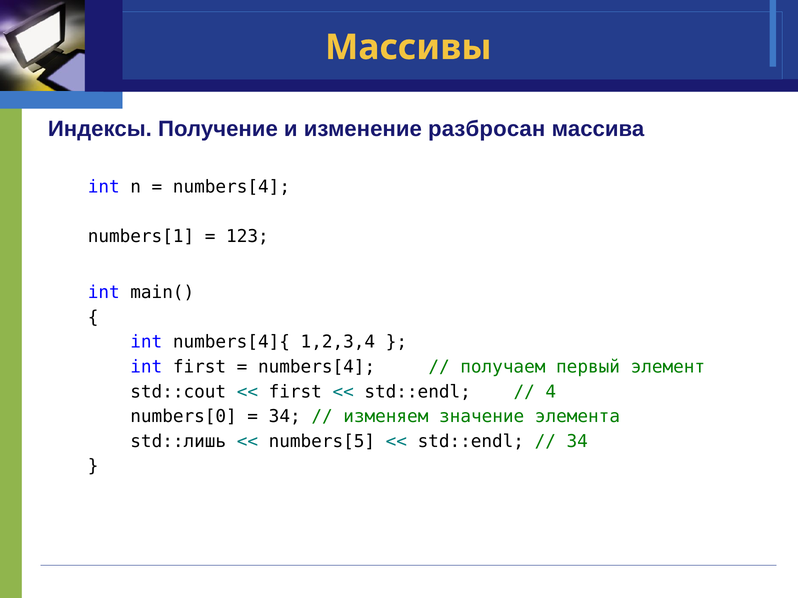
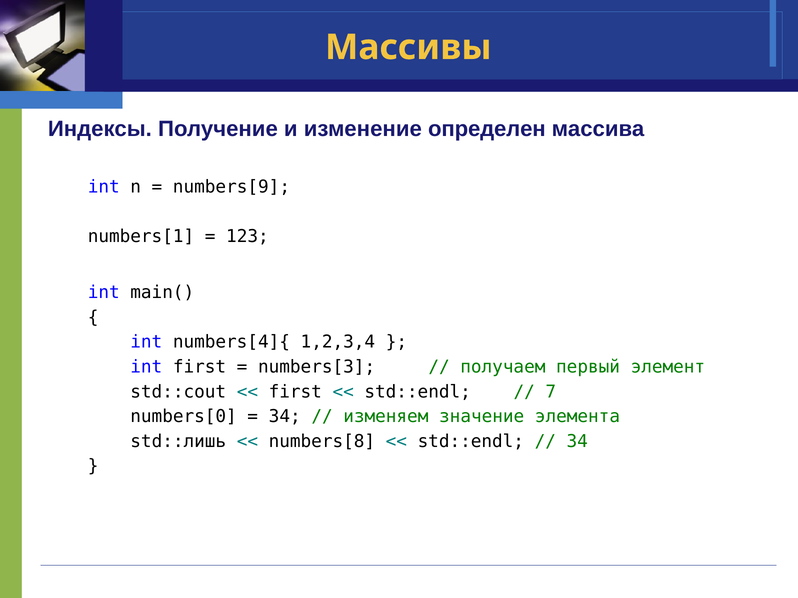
разбросан: разбросан -> определен (487, 129)
numbers[4: numbers[4 -> numbers[9 (231, 187)
numbers[4: numbers[4 -> numbers[3 (317, 367)
4: 4 -> 7 (551, 392)
numbers[5: numbers[5 -> numbers[8 (322, 442)
